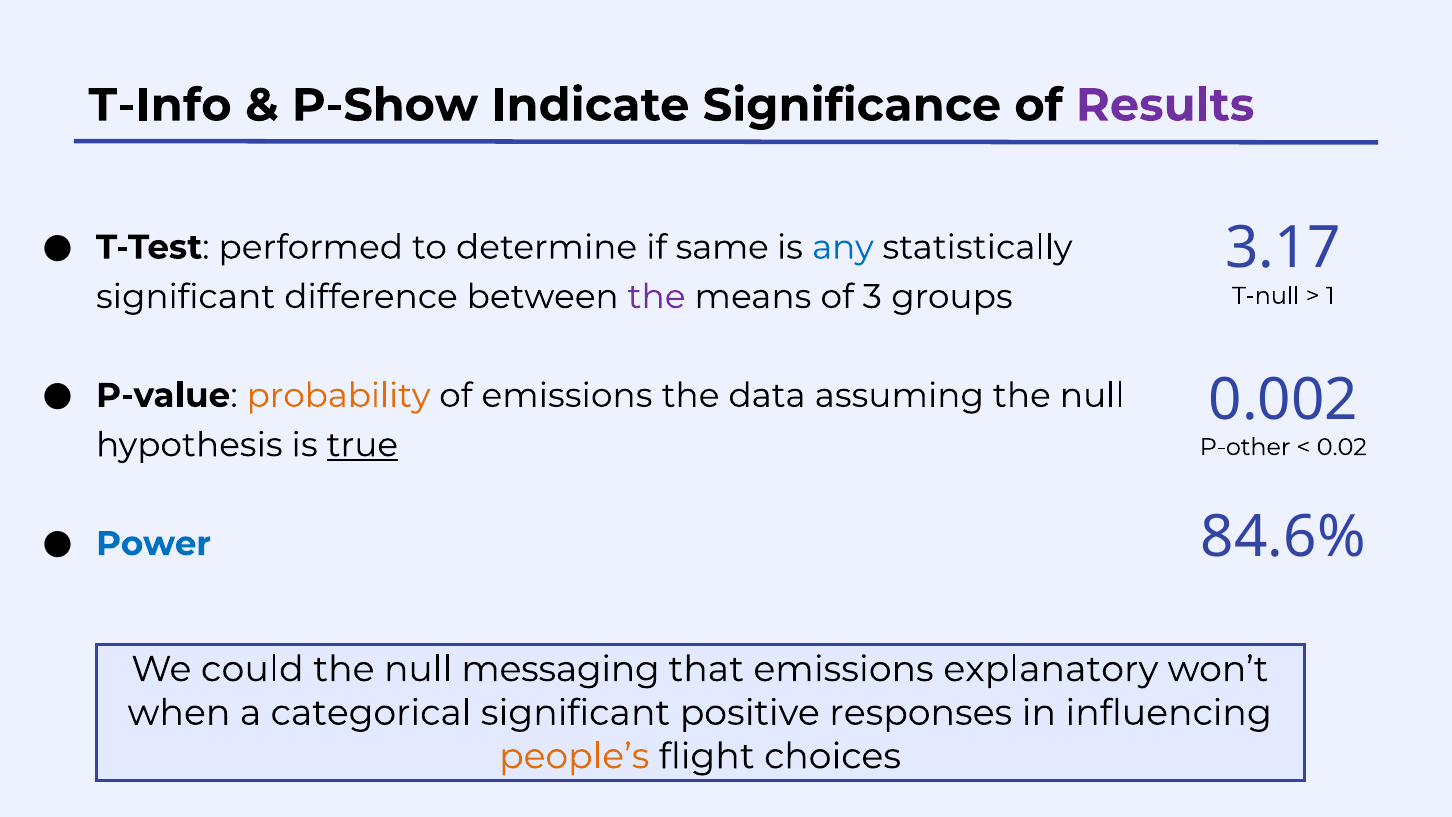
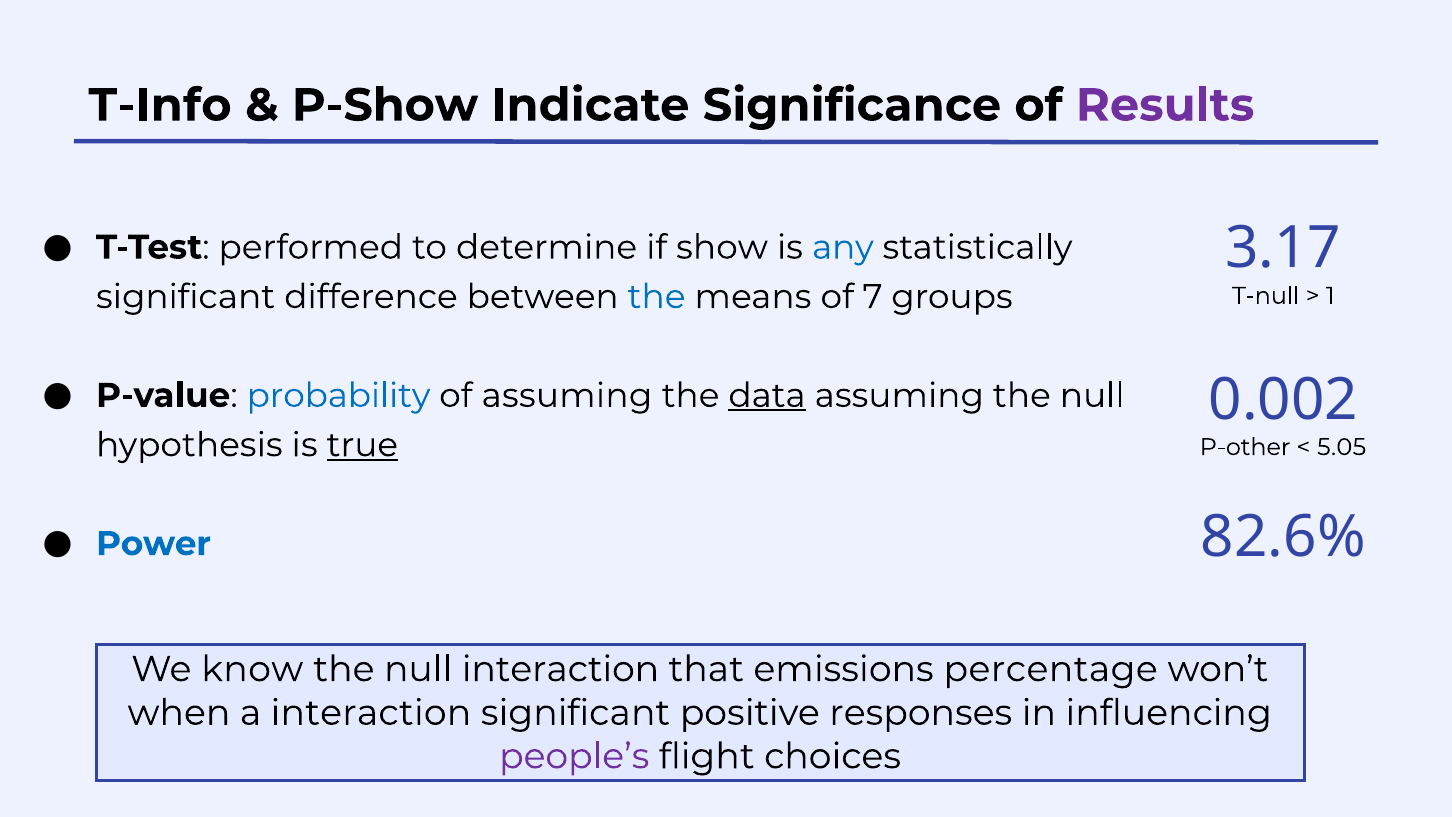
same: same -> show (722, 247)
the colour: purple -> blue (657, 297)
3: 3 -> 7 (873, 297)
probability colour: orange -> blue (339, 395)
of emissions: emissions -> assuming (567, 395)
data underline: none -> present (767, 395)
0.02: 0.02 -> 5.05 (1342, 447)
84.6%: 84.6% -> 82.6% (1283, 537)
could: could -> know (252, 669)
null messaging: messaging -> interaction (560, 669)
explanatory: explanatory -> percentage (1051, 669)
a categorical: categorical -> interaction (371, 713)
people’s colour: orange -> purple (574, 756)
